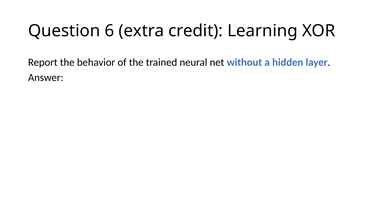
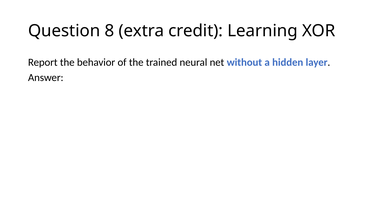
6: 6 -> 8 (109, 31)
